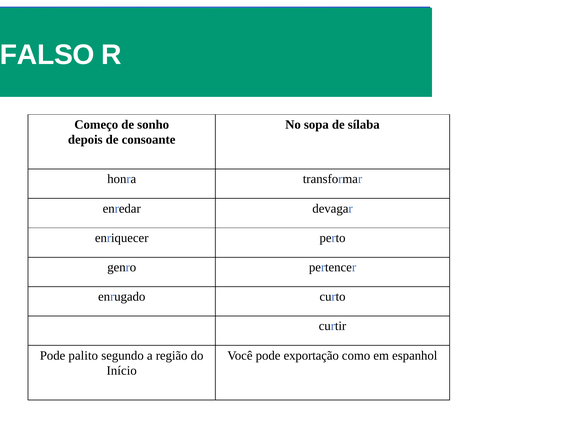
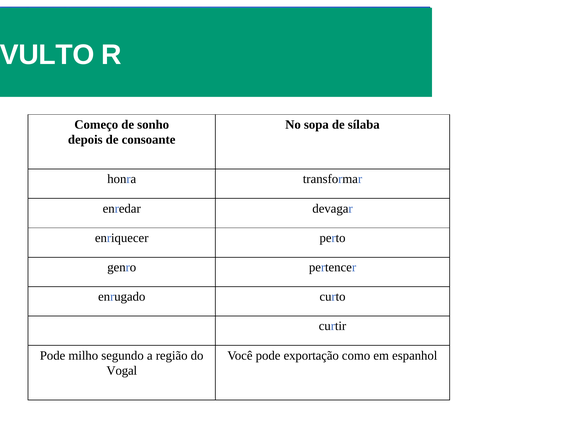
FALSO: FALSO -> VULTO (47, 55)
palito: palito -> milho (83, 355)
Início: Início -> Vogal (122, 370)
